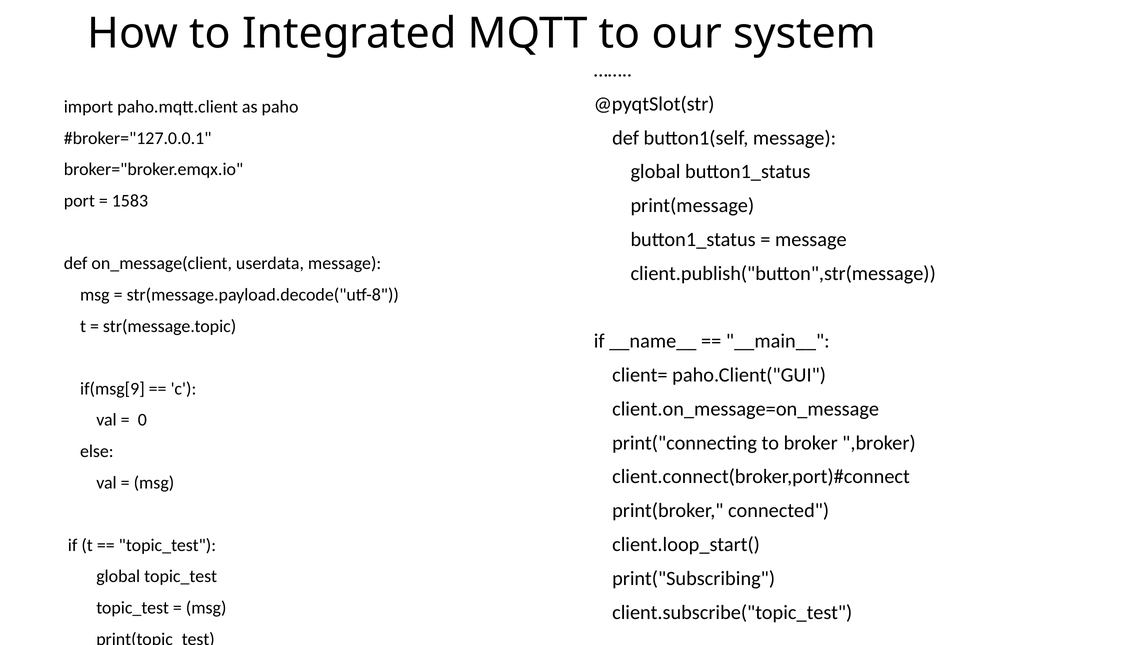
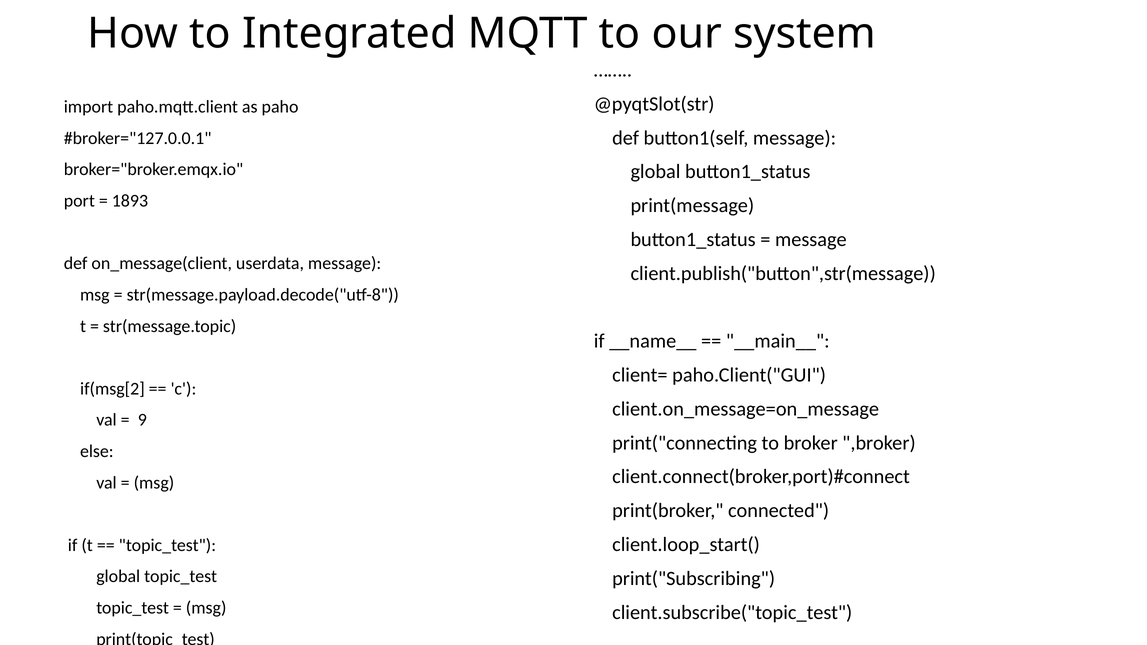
1583: 1583 -> 1893 (130, 201)
if(msg[9: if(msg[9 -> if(msg[2 (112, 389)
0: 0 -> 9 (142, 420)
